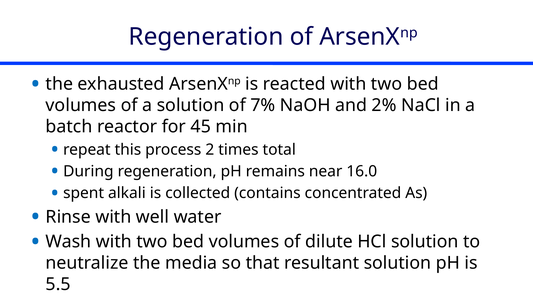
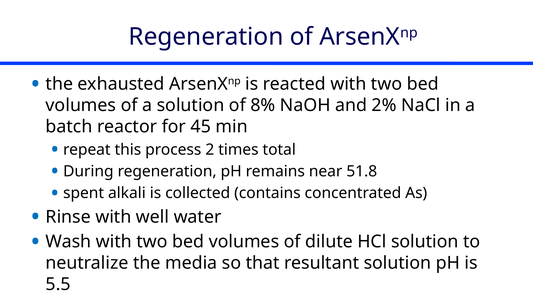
7%: 7% -> 8% (263, 105)
16.0: 16.0 -> 51.8 (362, 171)
